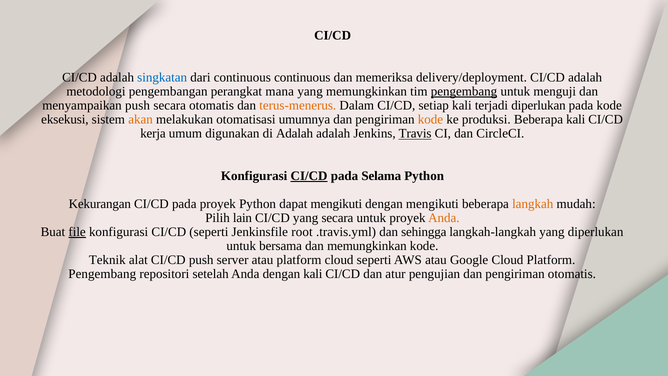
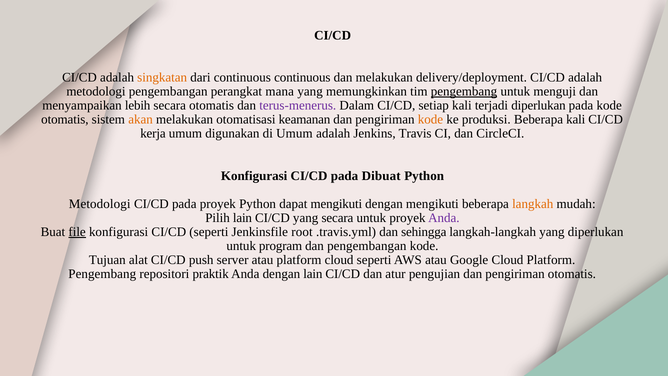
singkatan colour: blue -> orange (162, 77)
dan memeriksa: memeriksa -> melakukan (384, 77)
menyampaikan push: push -> lebih (138, 105)
terus-menerus colour: orange -> purple (298, 105)
eksekusi: eksekusi -> otomatis (65, 120)
umumnya: umumnya -> keamanan (304, 120)
di Adalah: Adalah -> Umum (294, 134)
Travis underline: present -> none (415, 134)
CI/CD underline: present -> none (309, 176)
Selama: Selama -> Dibuat (381, 176)
Kekurangan: Kekurangan -> Metodologi (100, 204)
Anda colour: orange -> purple (444, 218)
bersama: bersama -> program (281, 246)
dan memungkinkan: memungkinkan -> pengembangan (367, 246)
Teknik: Teknik -> Tujuan (107, 260)
setelah: setelah -> praktik (211, 274)
dengan kali: kali -> lain (313, 274)
